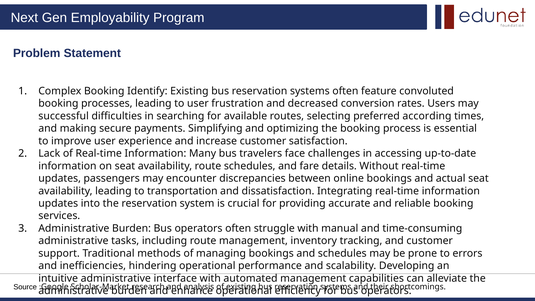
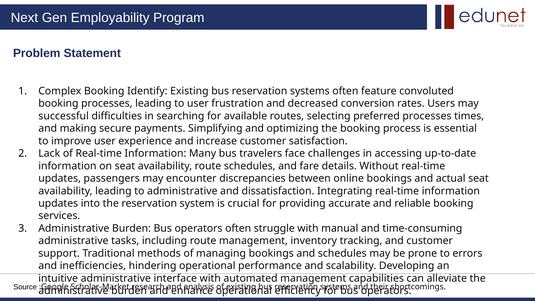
preferred according: according -> processes (427, 116)
to transportation: transportation -> administrative (182, 191)
